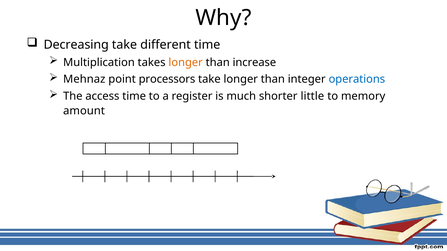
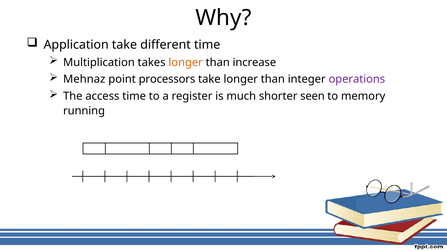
Decreasing: Decreasing -> Application (76, 45)
operations colour: blue -> purple (357, 79)
little: little -> seen (312, 96)
amount: amount -> running (84, 111)
